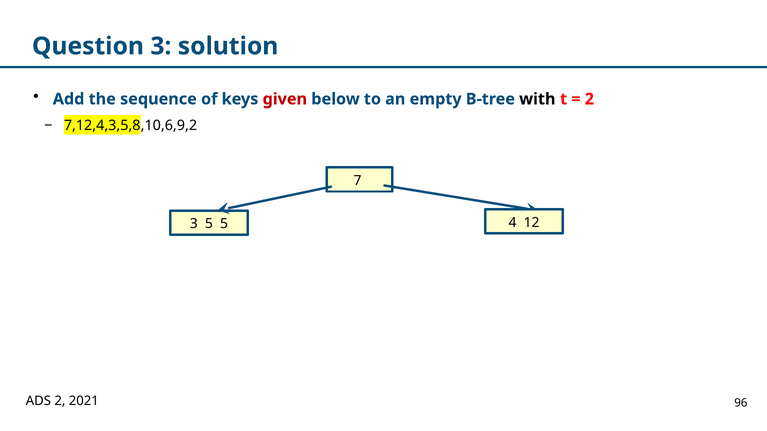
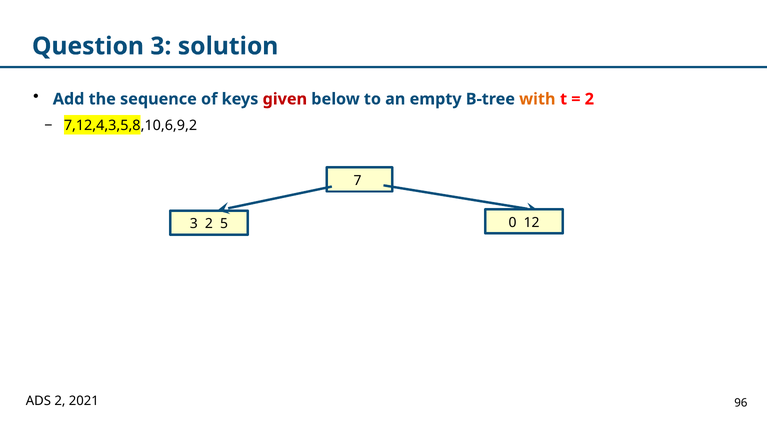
with colour: black -> orange (537, 99)
3 5: 5 -> 2 (209, 224)
4: 4 -> 0 (513, 223)
